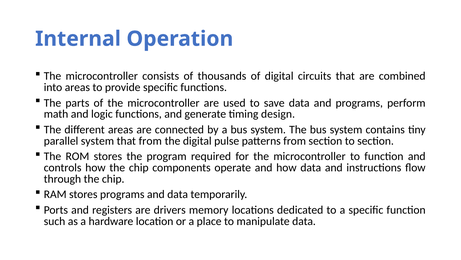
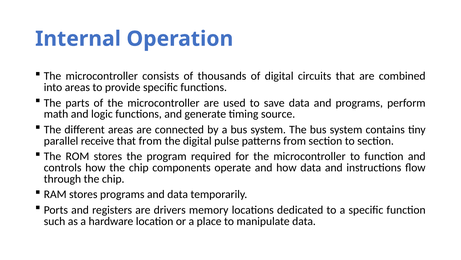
design: design -> source (278, 114)
parallel system: system -> receive (98, 141)
